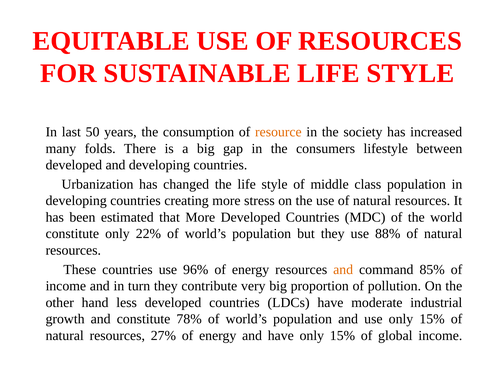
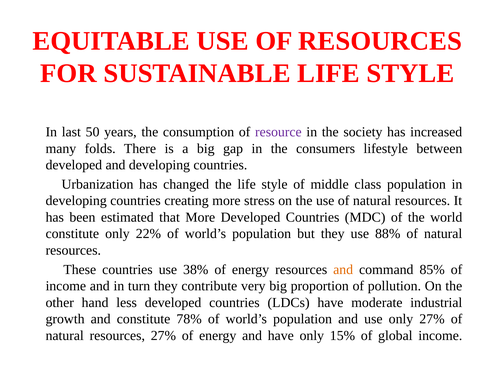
resource colour: orange -> purple (278, 132)
96%: 96% -> 38% (196, 270)
use only 15%: 15% -> 27% (432, 319)
